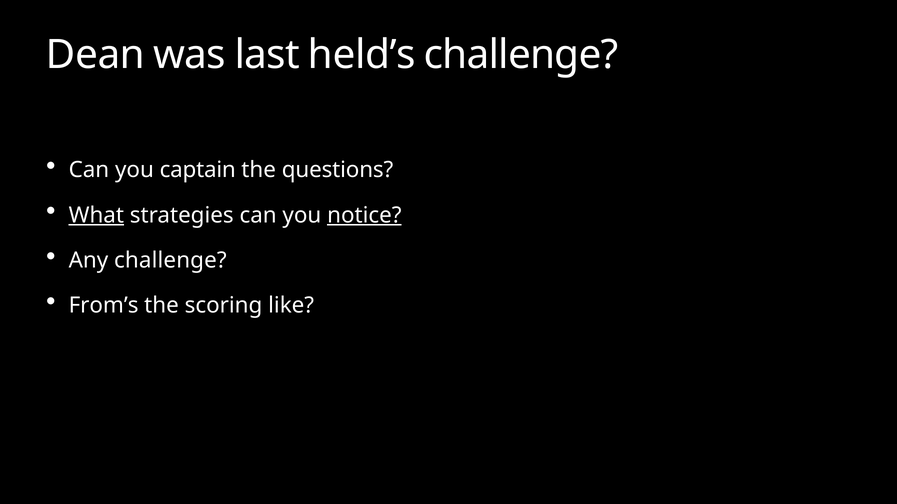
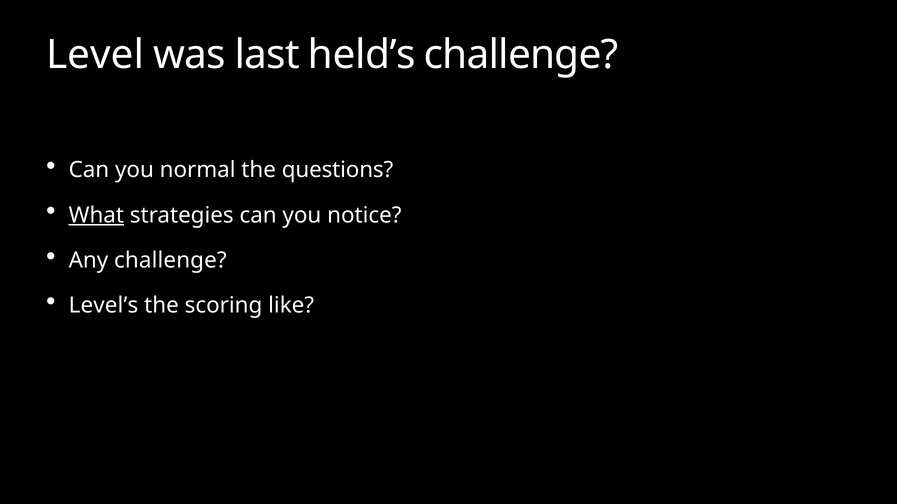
Dean: Dean -> Level (95, 55)
captain: captain -> normal (198, 170)
notice underline: present -> none (364, 215)
From’s: From’s -> Level’s (103, 306)
